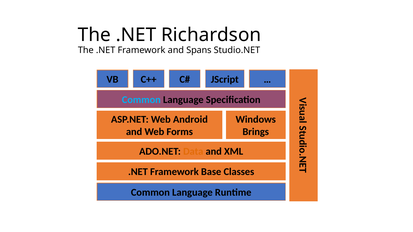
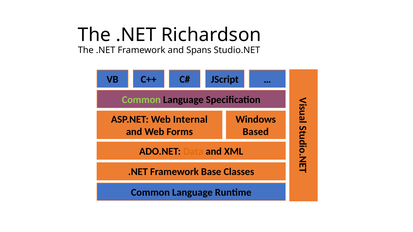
Common colour: light blue -> light green (141, 100)
Android: Android -> Internal (190, 119)
Brings: Brings -> Based (256, 132)
